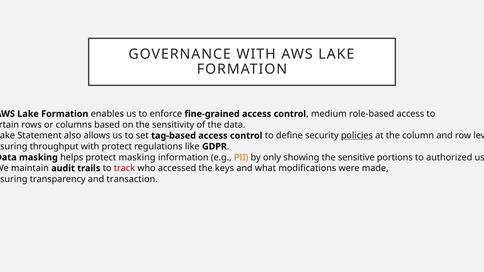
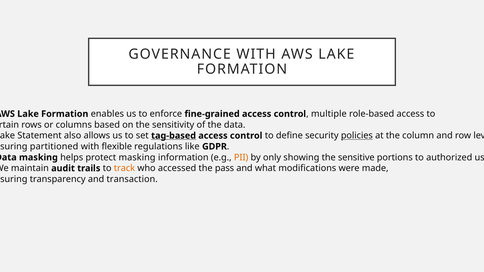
medium: medium -> multiple (329, 114)
tag-based underline: none -> present (174, 136)
throughput: throughput -> partitioned (54, 147)
with protect: protect -> flexible (117, 147)
track colour: red -> orange (124, 168)
keys: keys -> pass (224, 168)
